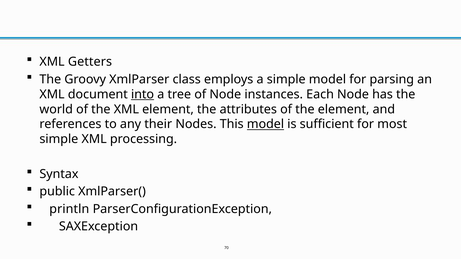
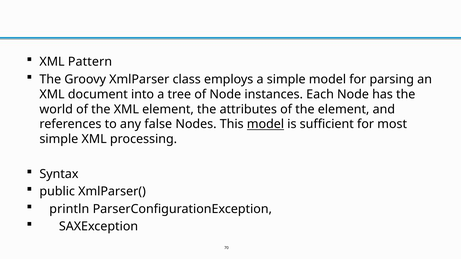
Getters: Getters -> Pattern (90, 62)
into underline: present -> none (143, 94)
their: their -> false (158, 124)
